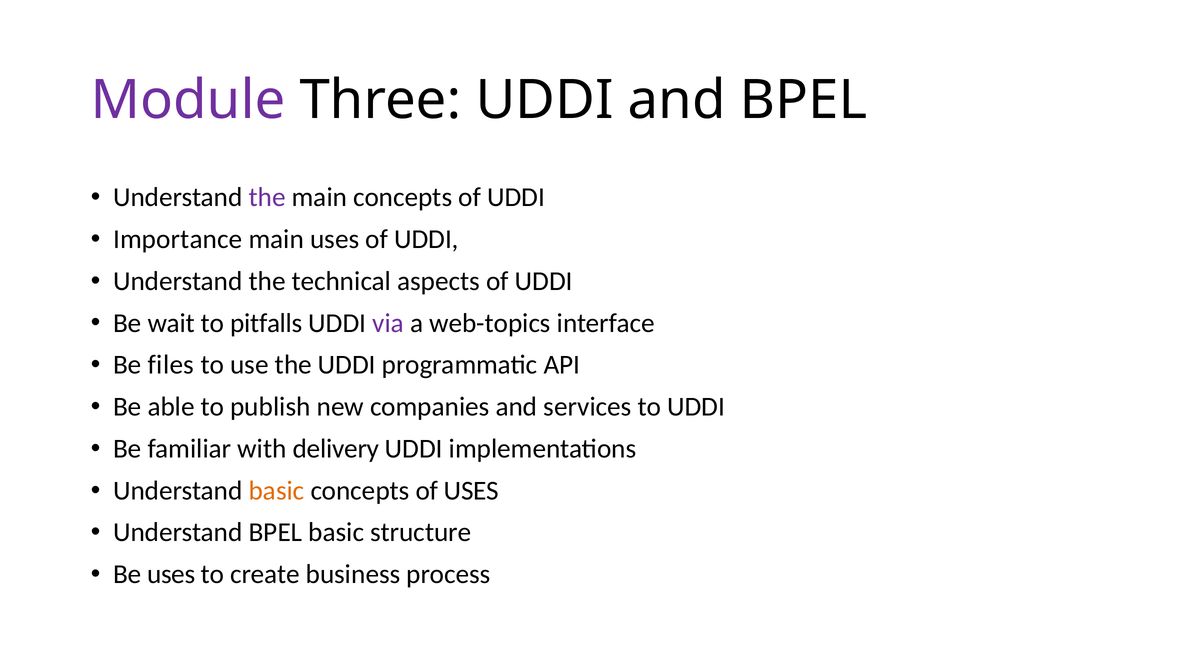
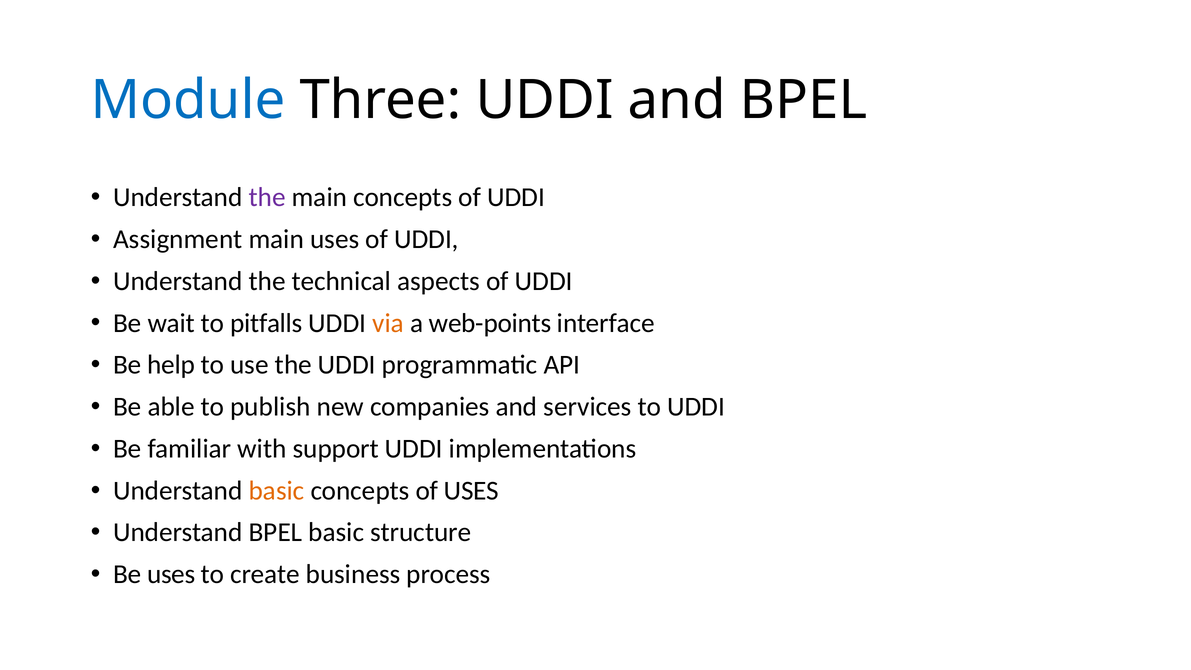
Module colour: purple -> blue (188, 100)
Importance: Importance -> Assignment (178, 239)
via colour: purple -> orange (388, 323)
web-topics: web-topics -> web-points (490, 323)
files: files -> help (171, 365)
delivery: delivery -> support (336, 449)
